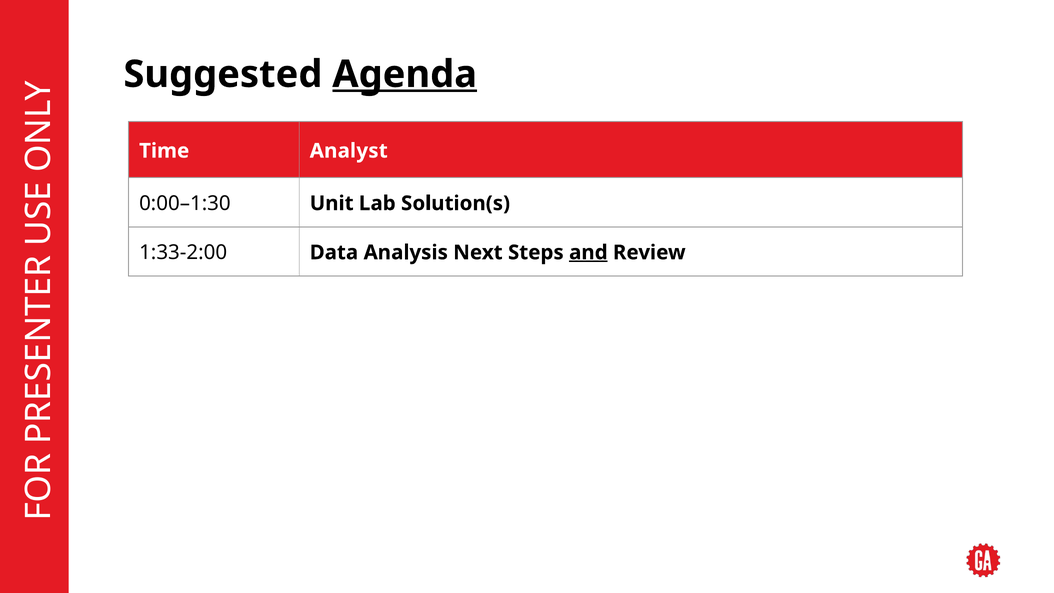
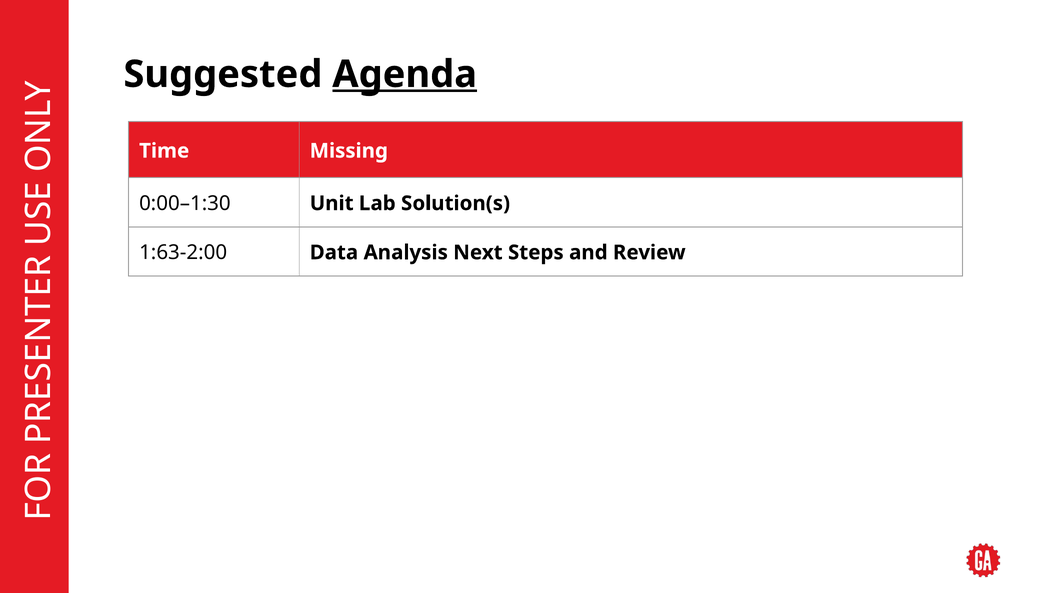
Analyst: Analyst -> Missing (349, 151)
1:33-2:00: 1:33-2:00 -> 1:63-2:00 (183, 252)
and underline: present -> none (588, 252)
